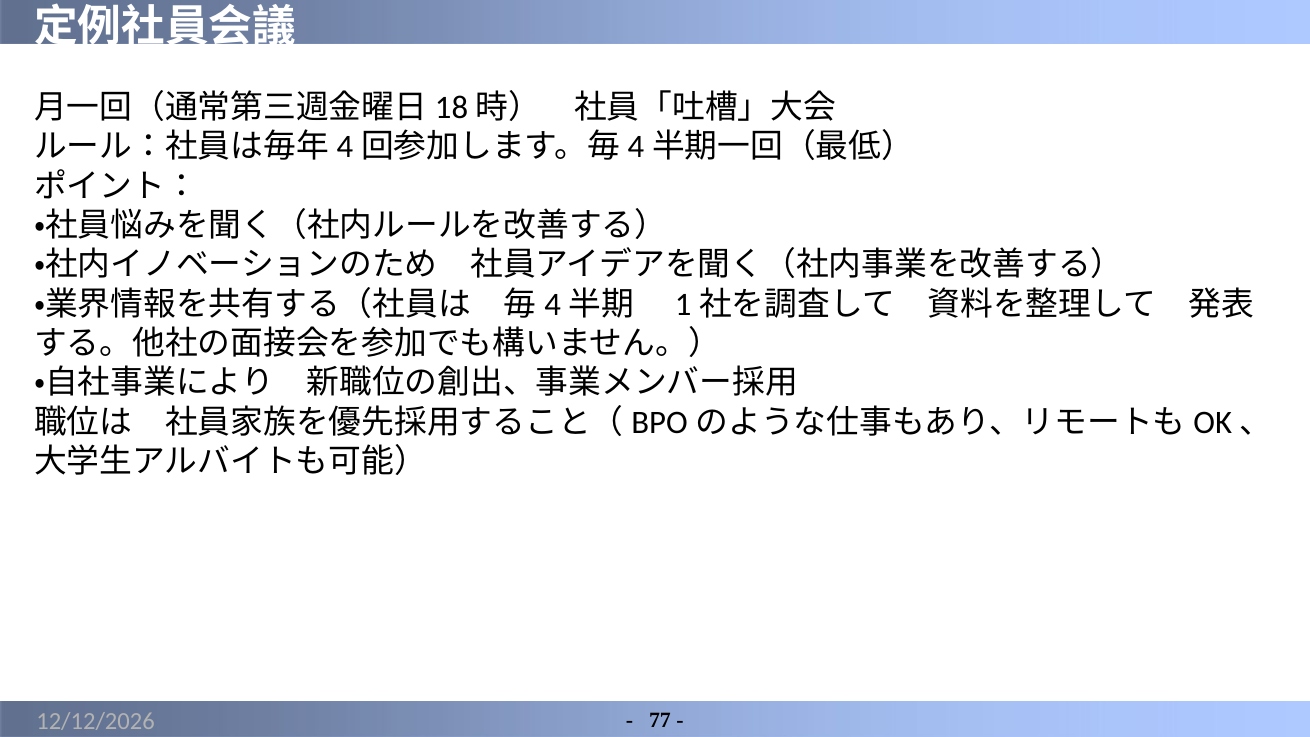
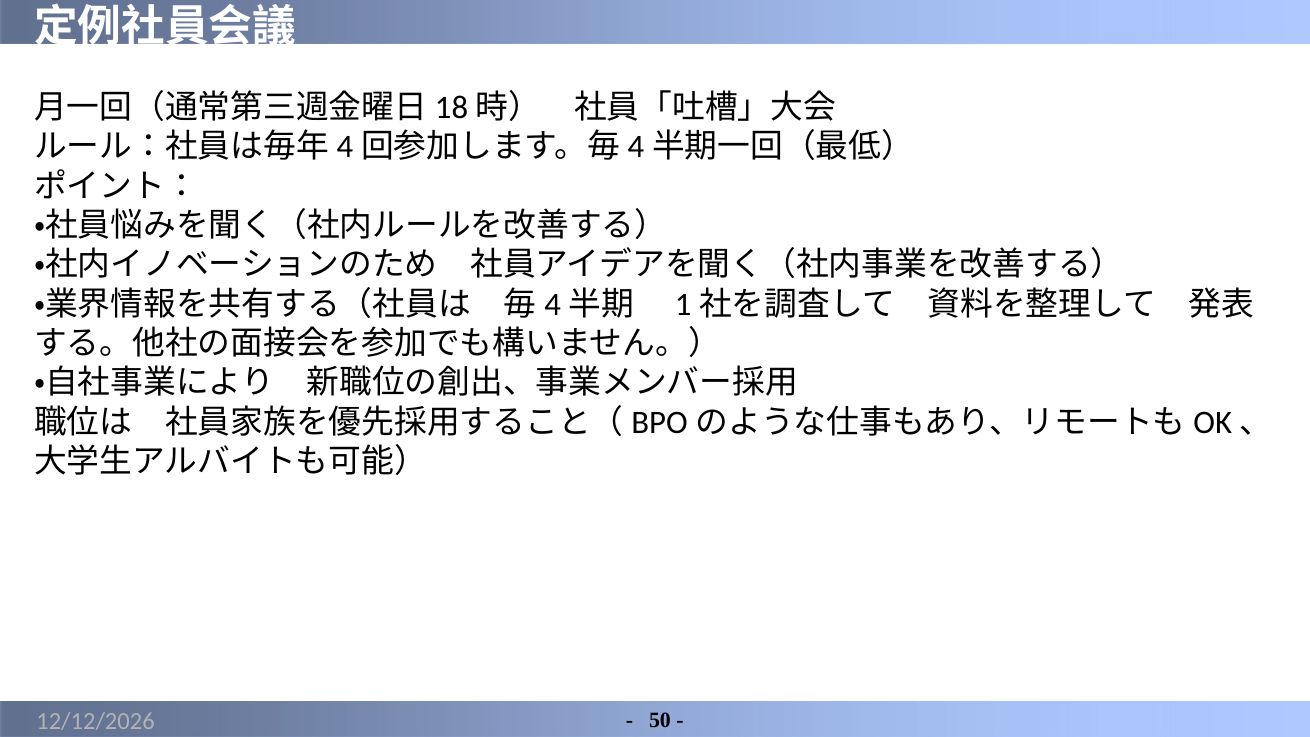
77: 77 -> 50 (660, 720)
